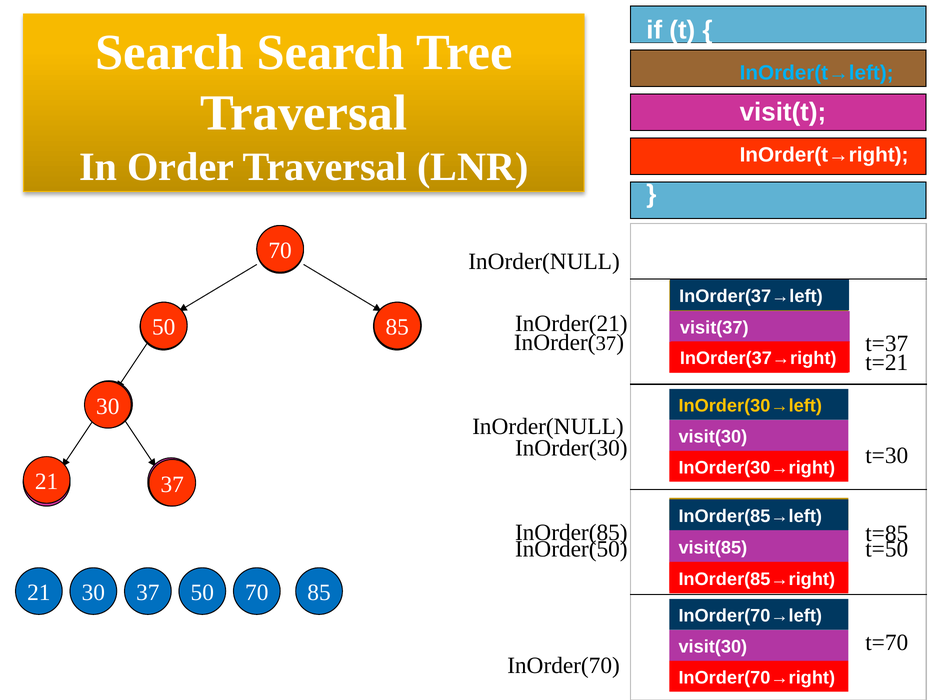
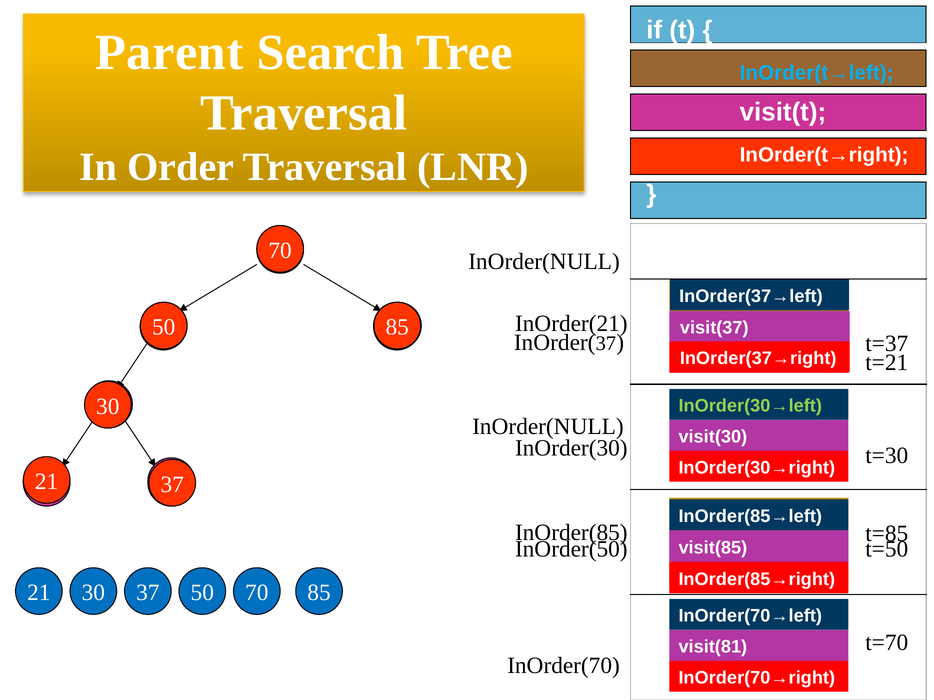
Search: Search -> Parent (169, 52)
InOrder(30→left colour: yellow -> light green (750, 406)
visit(30: visit(30 -> visit(81 (713, 647)
